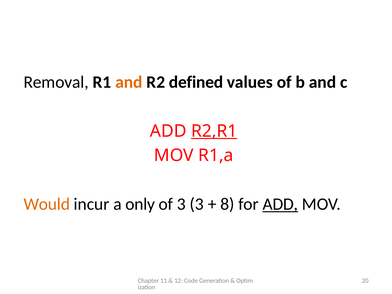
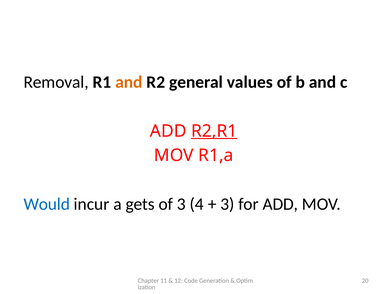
defined: defined -> general (196, 82)
Would colour: orange -> blue (47, 204)
only: only -> gets (140, 204)
3 3: 3 -> 4 (197, 204)
8: 8 -> 3 (227, 204)
ADD underline: present -> none (280, 204)
